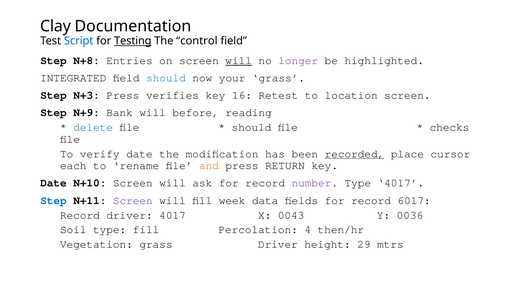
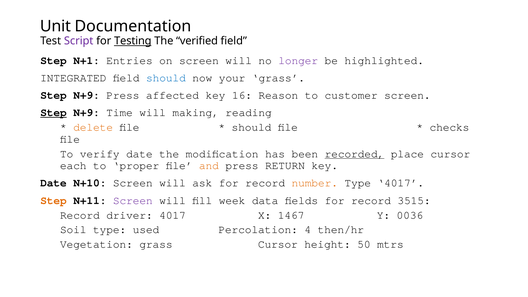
Clay: Clay -> Unit (55, 26)
Script colour: blue -> purple (79, 41)
control: control -> verified (197, 41)
N+8: N+8 -> N+1 (87, 60)
will underline: present -> none (239, 60)
N+3: N+3 -> N+9 (87, 95)
verifies: verifies -> affected (172, 95)
Retest: Retest -> Reason (278, 95)
location: location -> customer (351, 95)
Step underline: none -> present (53, 113)
Bank: Bank -> Time (120, 113)
before: before -> making (196, 113)
delete colour: blue -> orange (93, 127)
rename: rename -> proper (136, 166)
number colour: purple -> orange (315, 183)
Step colour: blue -> orange (53, 200)
6017: 6017 -> 3515 (414, 200)
0043: 0043 -> 1467 (291, 215)
type fill: fill -> used (146, 230)
grass Driver: Driver -> Cursor (278, 244)
29: 29 -> 50 (364, 244)
